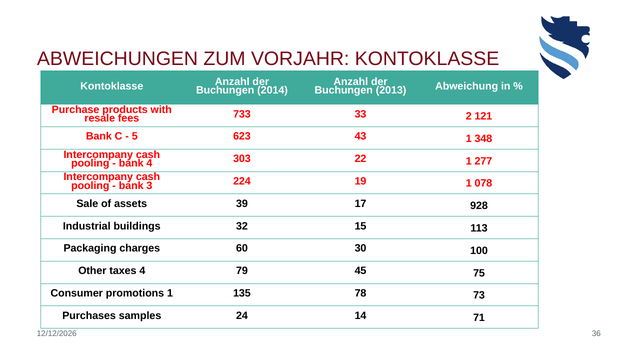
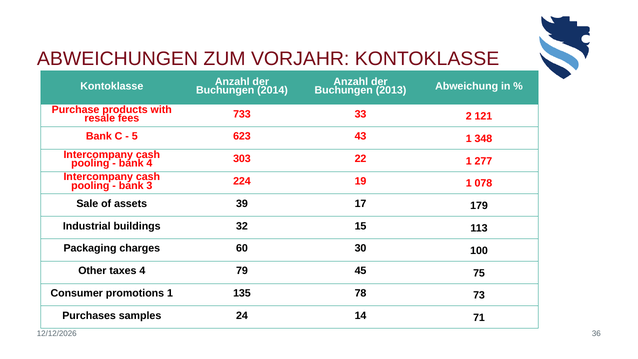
928: 928 -> 179 (479, 206)
